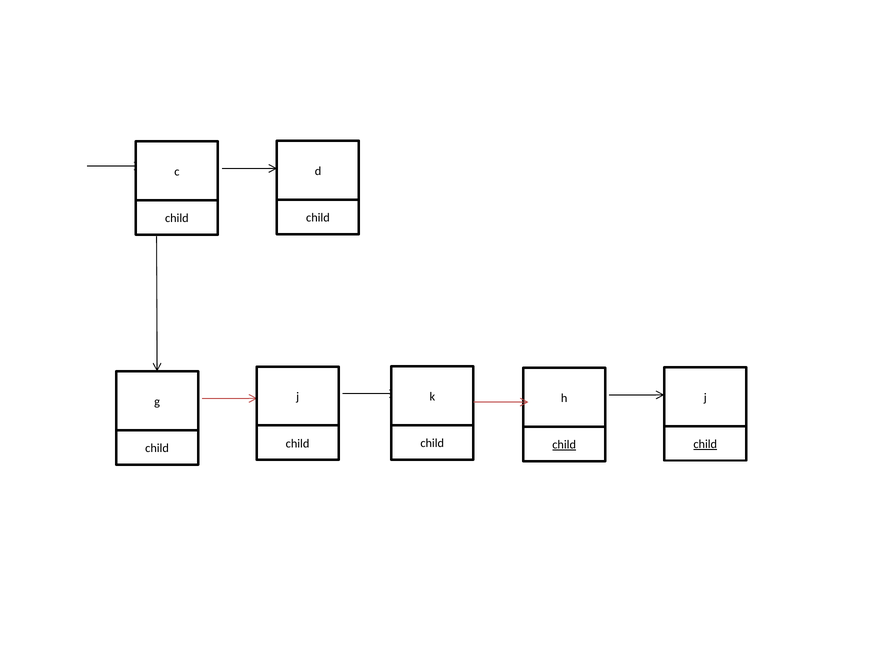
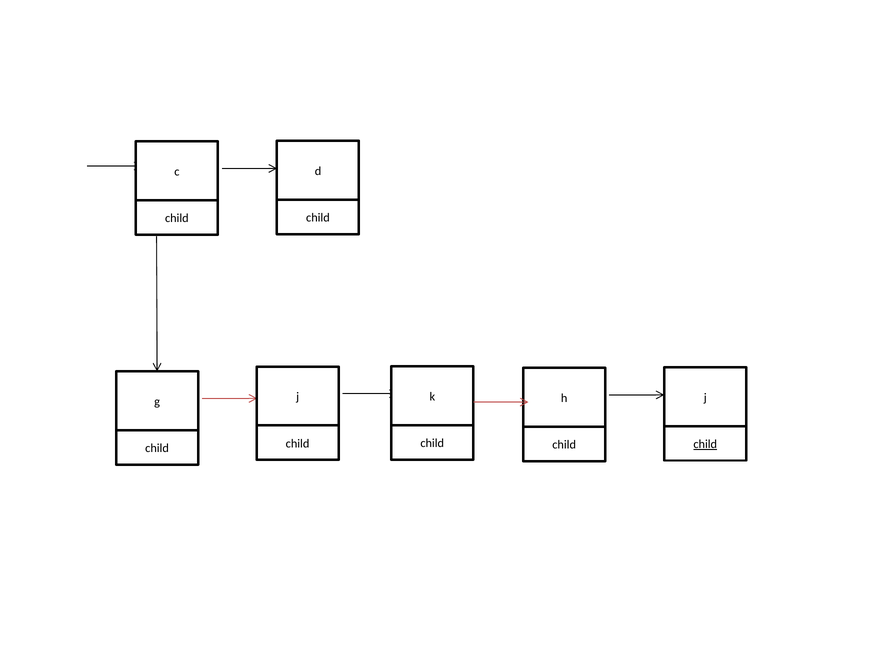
child underline: present -> none (564, 445)
